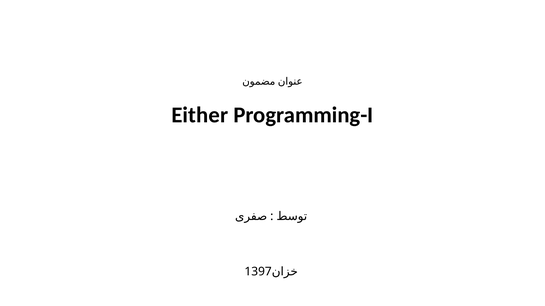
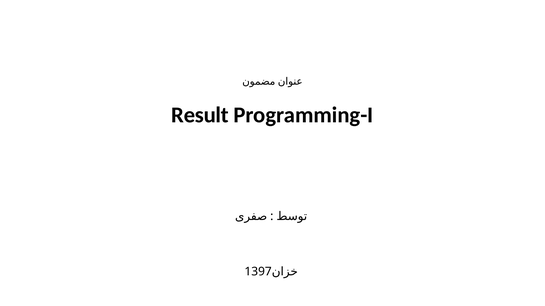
Either: Either -> Result (200, 115)
